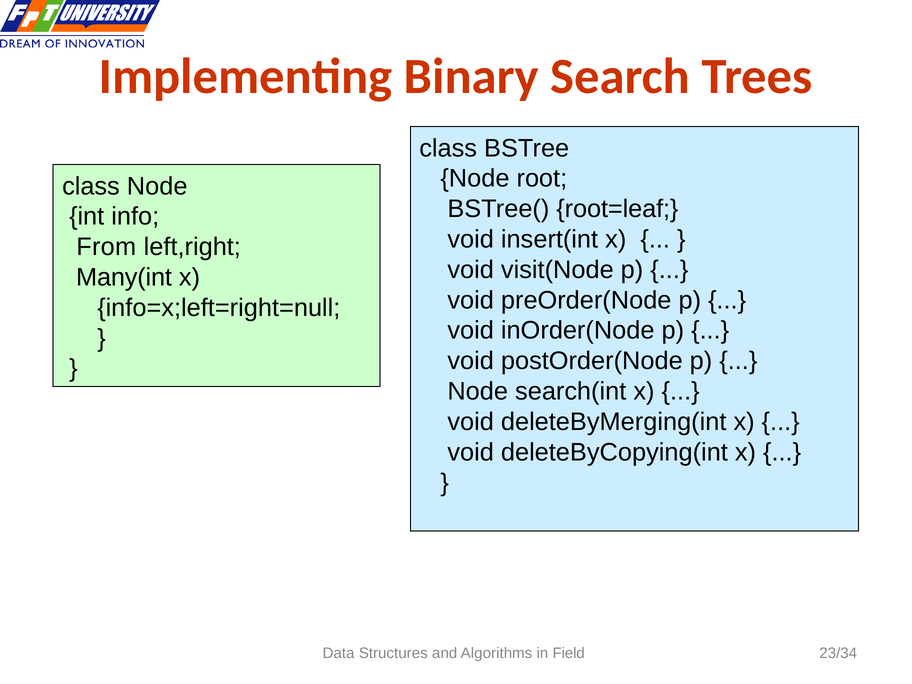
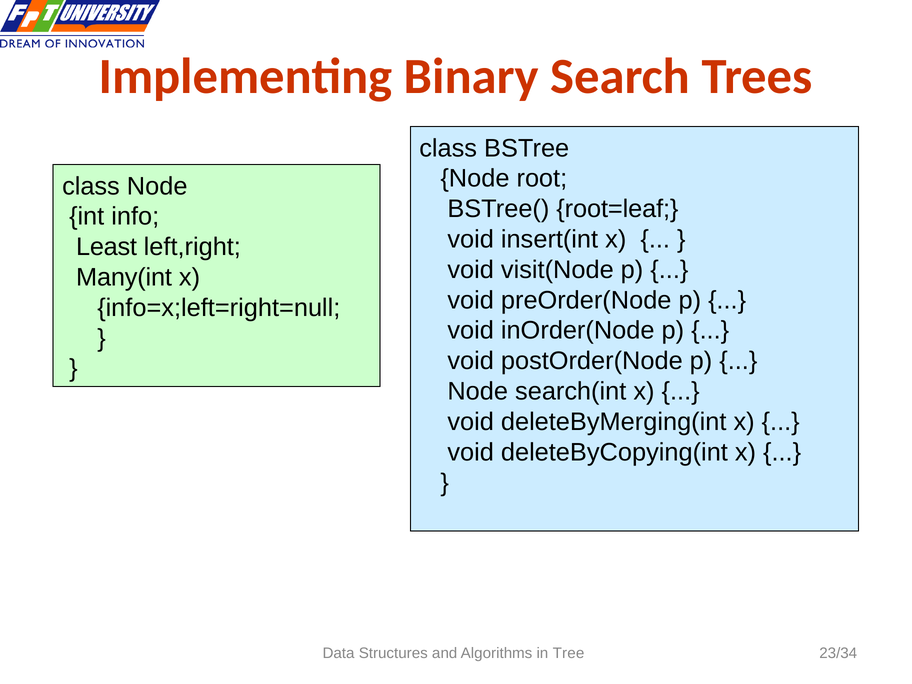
From: From -> Least (107, 247)
Field: Field -> Tree (569, 653)
